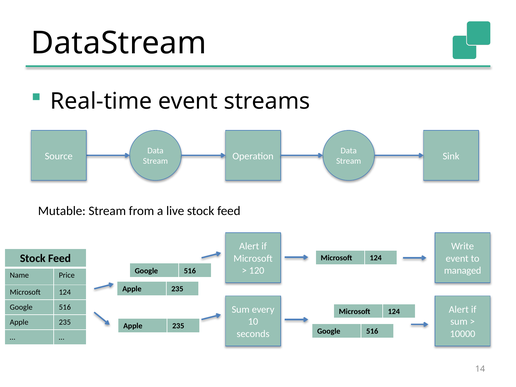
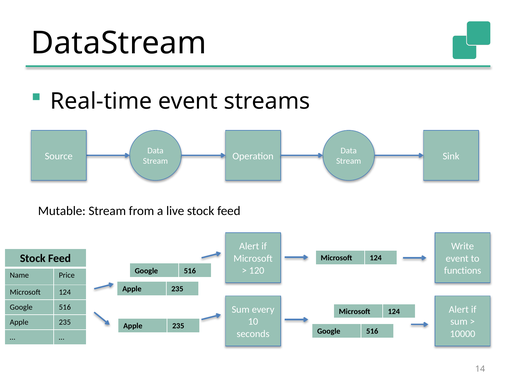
managed: managed -> functions (463, 270)
